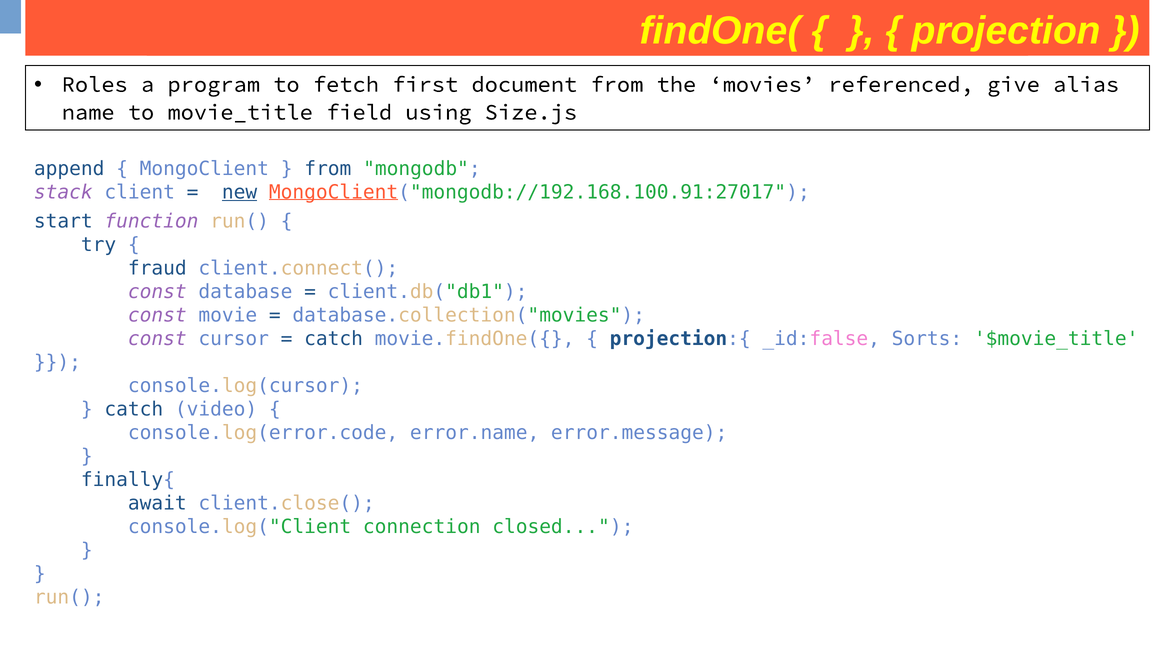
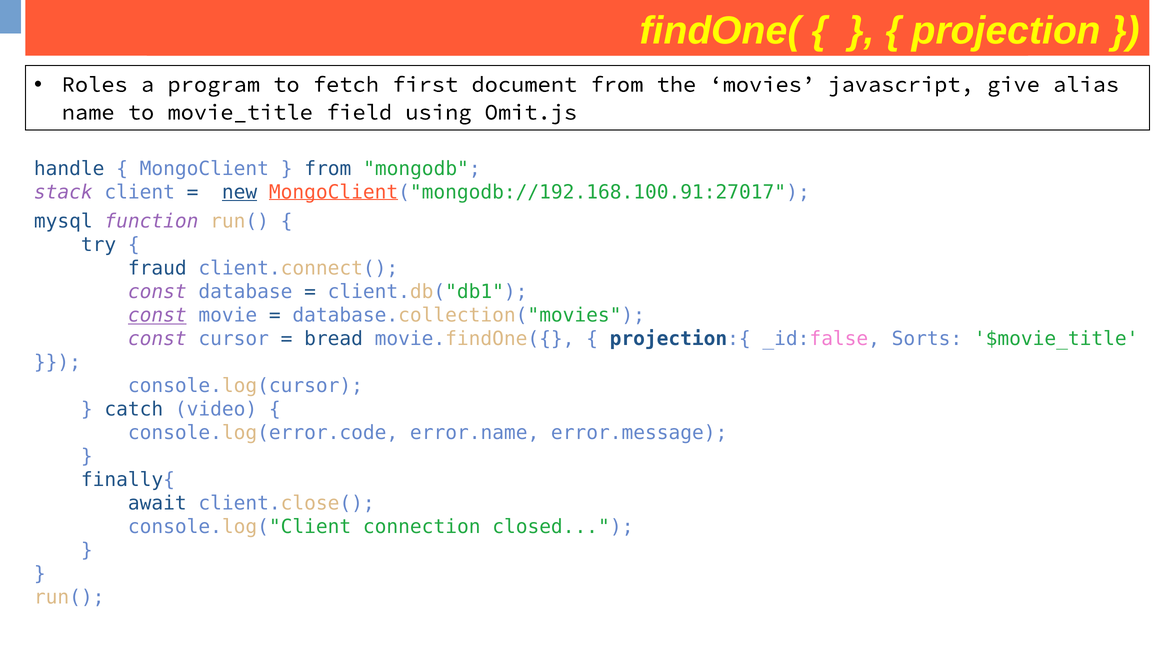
referenced: referenced -> javascript (901, 84)
Size.js: Size.js -> Omit.js (531, 112)
append: append -> handle (69, 169)
start: start -> mysql (63, 221)
const underline: none -> present (157, 315)
catch: catch -> bread (334, 339)
